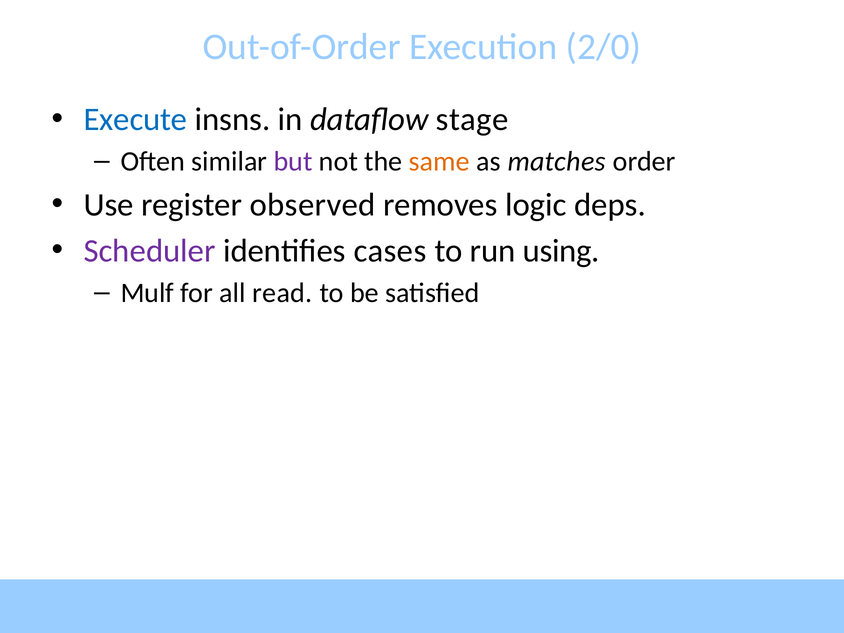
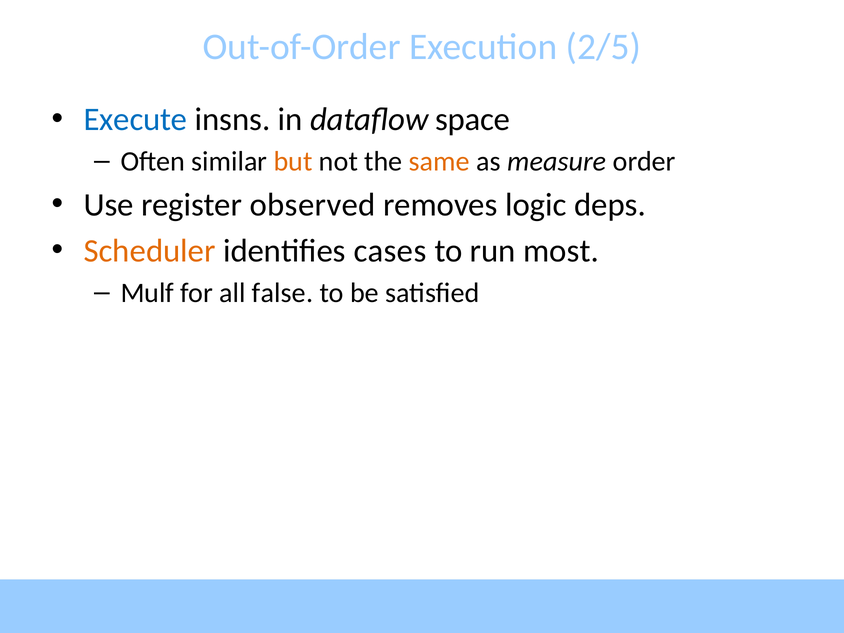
2/0: 2/0 -> 2/5 (603, 47)
stage: stage -> space (473, 120)
but colour: purple -> orange (293, 161)
matches: matches -> measure (557, 161)
Scheduler colour: purple -> orange (150, 251)
using: using -> most (561, 251)
read: read -> false (282, 293)
